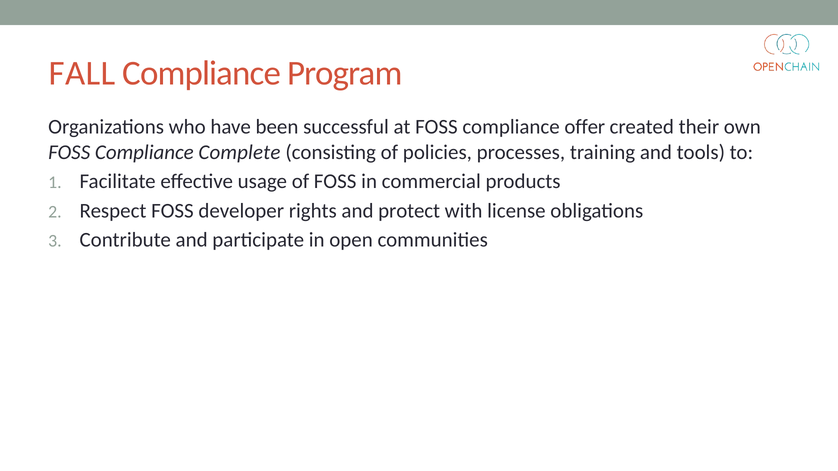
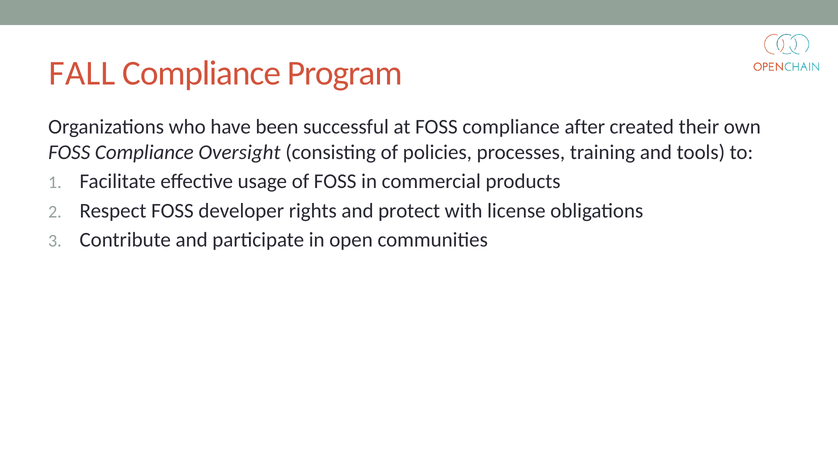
offer: offer -> after (585, 127)
Complete: Complete -> Oversight (239, 152)
